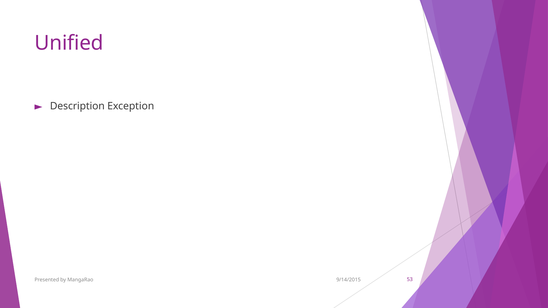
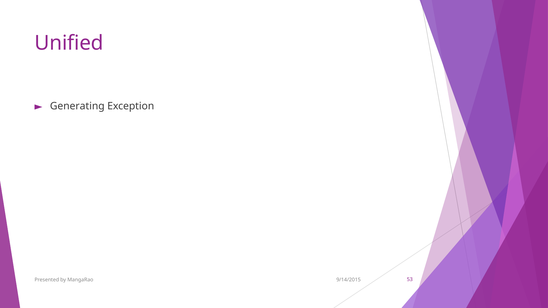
Description: Description -> Generating (77, 106)
